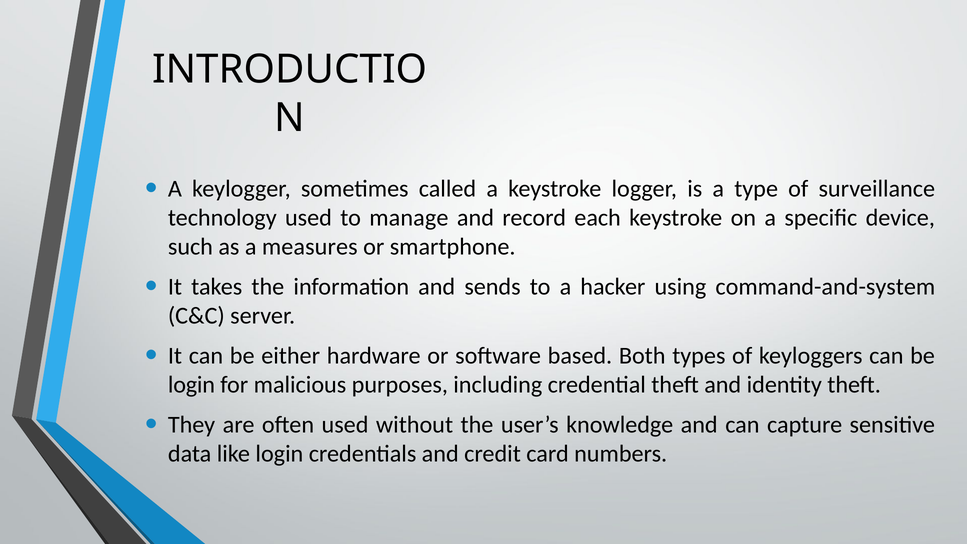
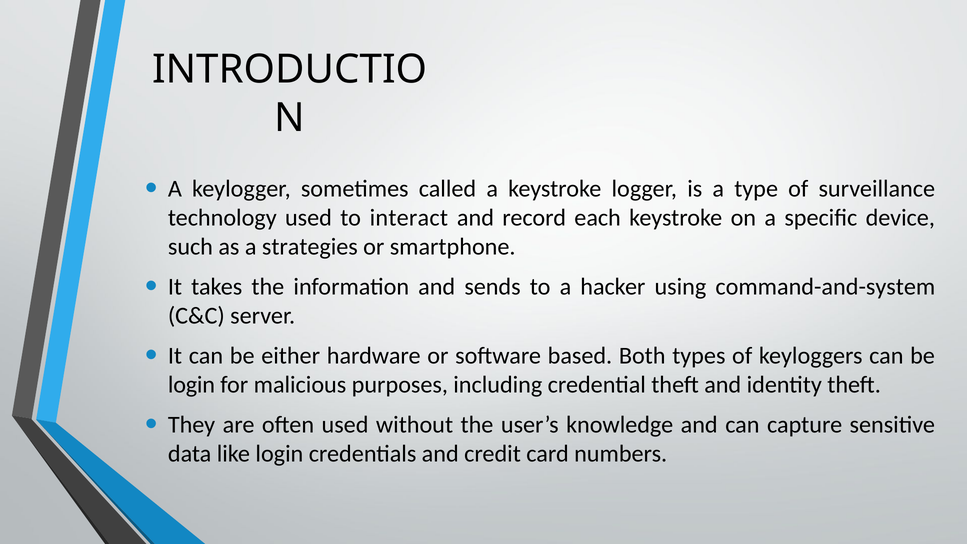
manage: manage -> interact (409, 218)
measures: measures -> strategies (310, 247)
